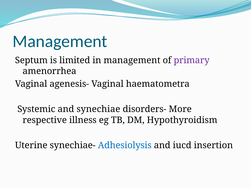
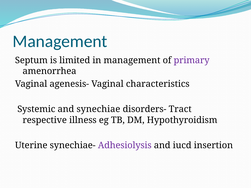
haematometra: haematometra -> characteristics (158, 84)
More: More -> Tract (180, 109)
Adhesiolysis colour: blue -> purple (125, 146)
